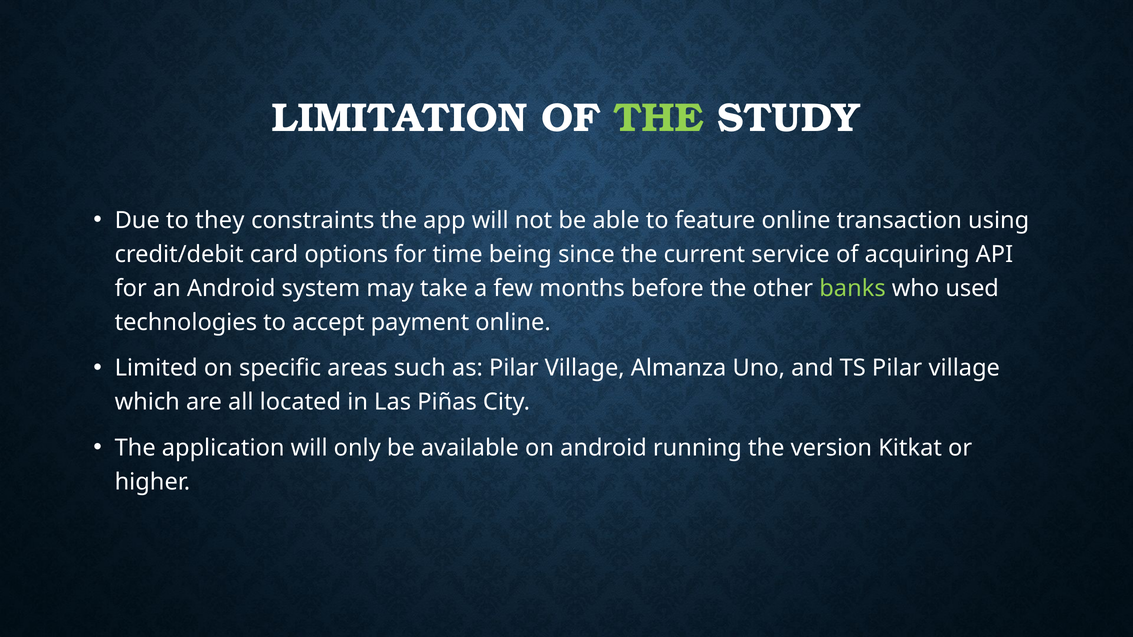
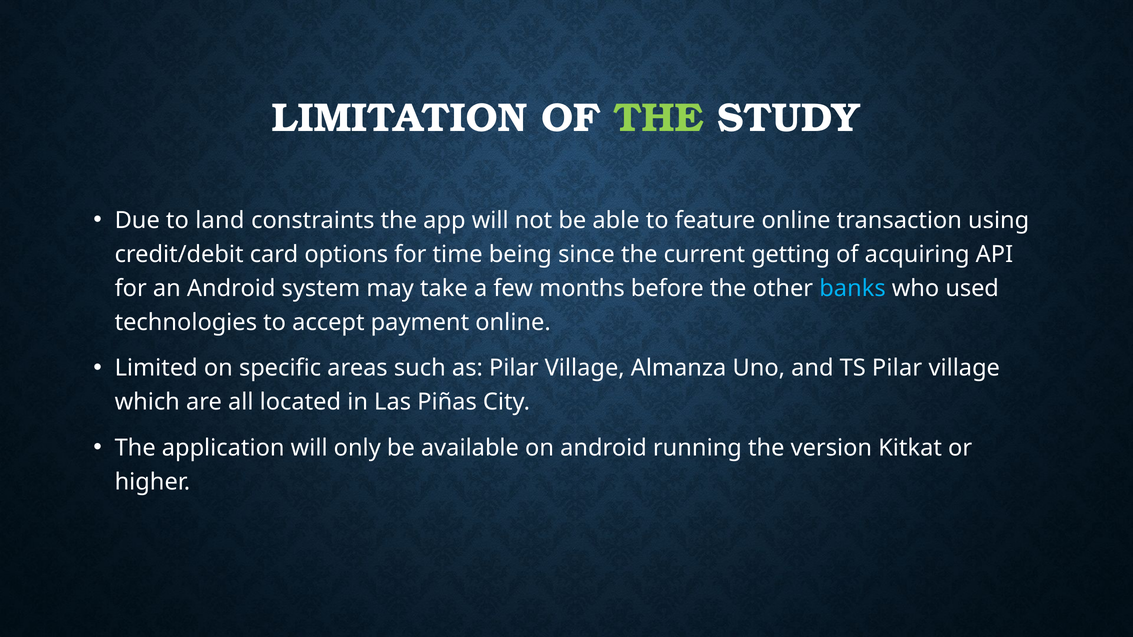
they: they -> land (220, 220)
service: service -> getting (791, 254)
banks colour: light green -> light blue (853, 288)
